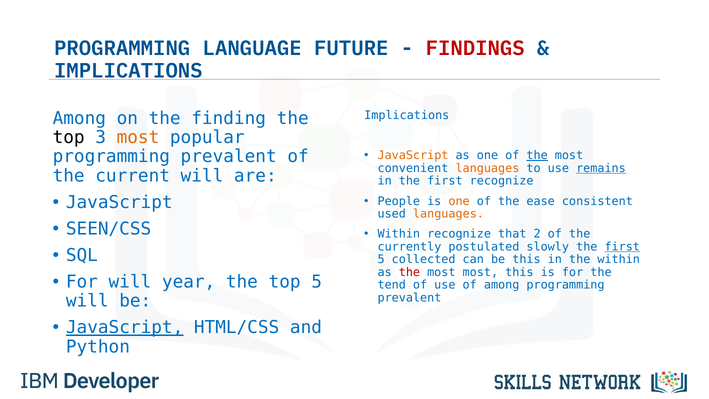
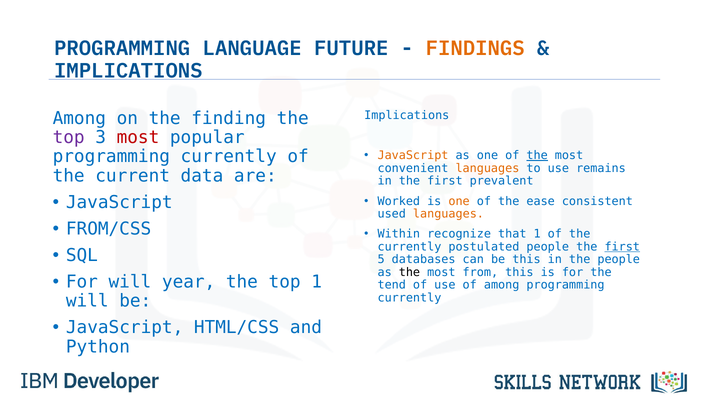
FINDINGS colour: red -> orange (475, 48)
top colour: black -> purple (69, 137)
most colour: orange -> red (138, 137)
prevalent: prevalent -> currently (229, 157)
remains underline: present -> none (601, 168)
current will: will -> data (202, 176)
first recognize: recognize -> prevalent (502, 181)
People: People -> Worked (399, 201)
SEEN/CSS: SEEN/CSS -> FROM/CSS (109, 229)
that 2: 2 -> 1 (537, 234)
postulated slowly: slowly -> people (548, 247)
collected: collected -> databases (424, 259)
the within: within -> people (619, 259)
the colour: red -> black (409, 272)
most most: most -> from (480, 272)
top 5: 5 -> 1 (317, 282)
prevalent: prevalent -> currently (409, 298)
JavaScript underline: present -> none (125, 327)
